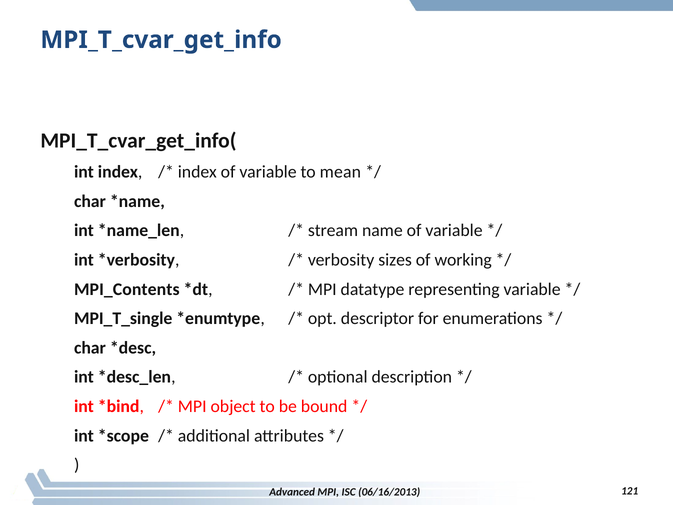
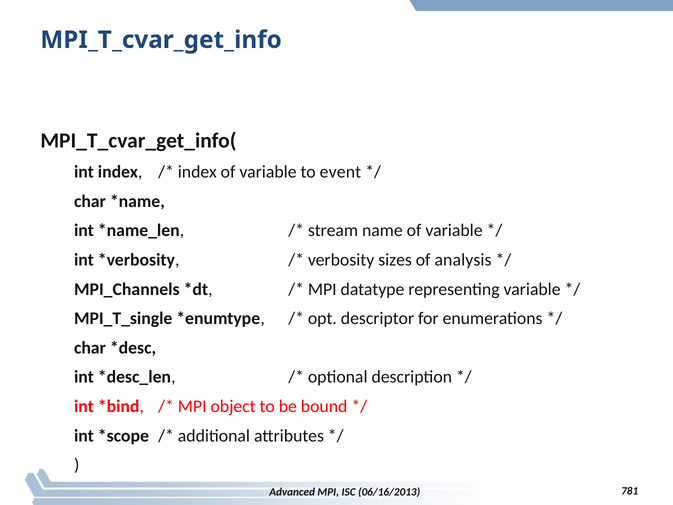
mean: mean -> event (340, 172)
working: working -> analysis (463, 260)
MPI_Contents: MPI_Contents -> MPI_Channels (127, 289)
121: 121 -> 781 (630, 491)
